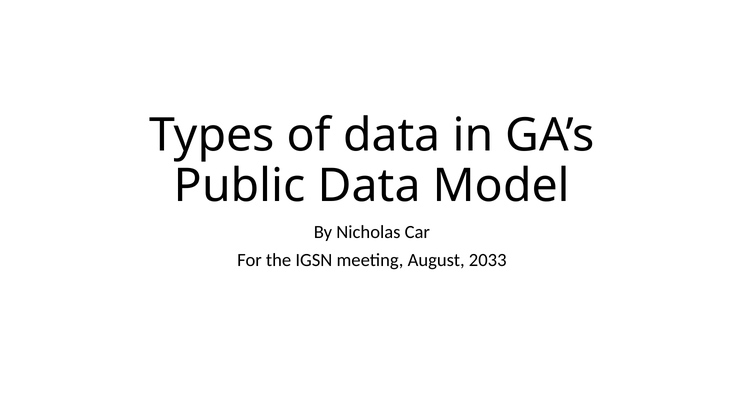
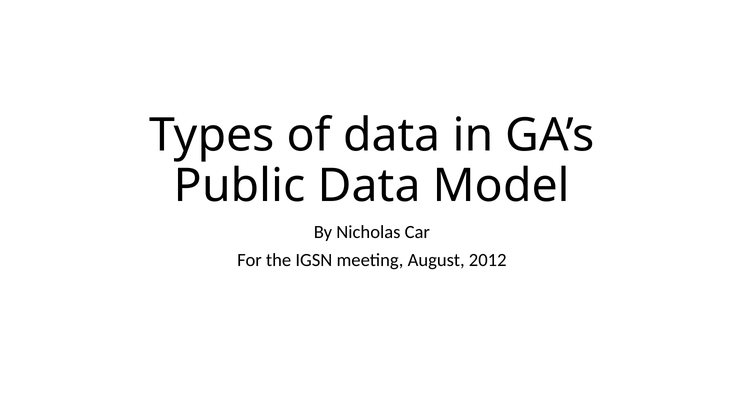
2033: 2033 -> 2012 (488, 260)
